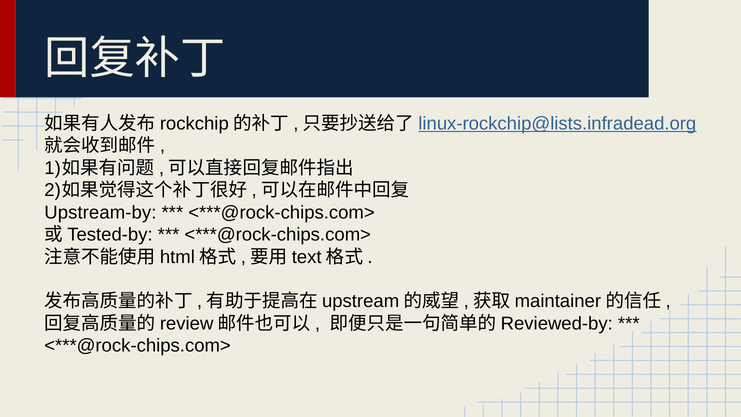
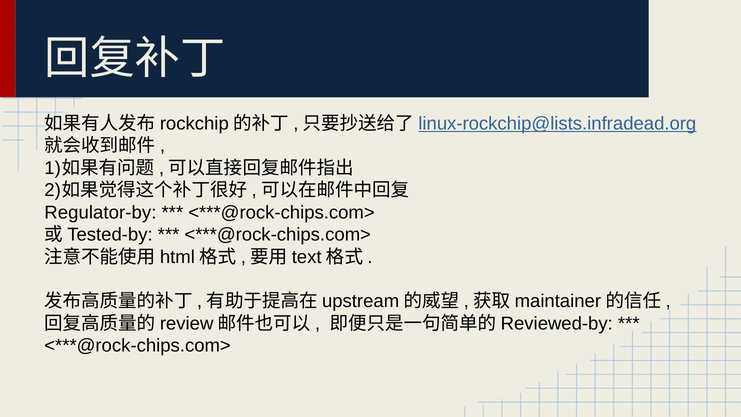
Upstream-by: Upstream-by -> Regulator-by (100, 212)
